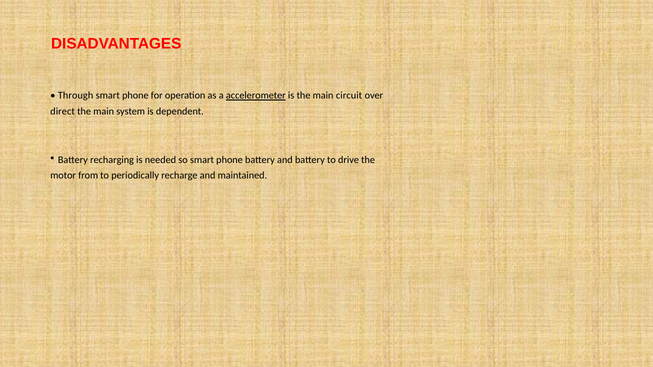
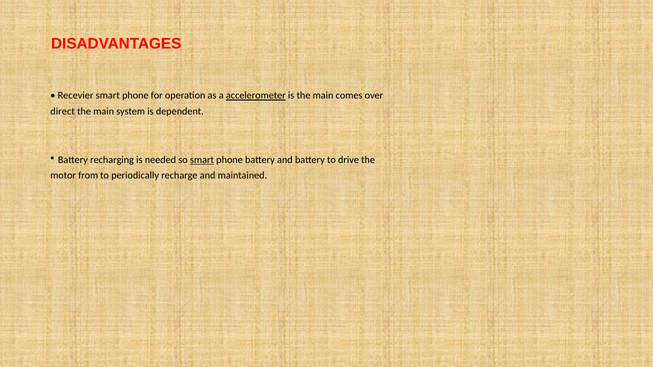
Through: Through -> Recevier (76, 96)
circuit: circuit -> comes (349, 96)
smart underline: none -> present (202, 160)
